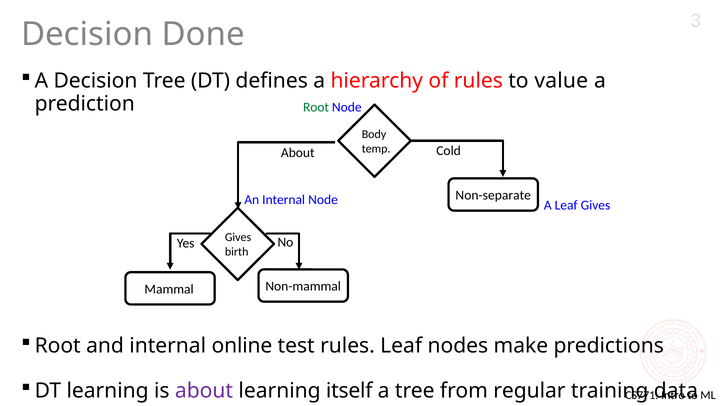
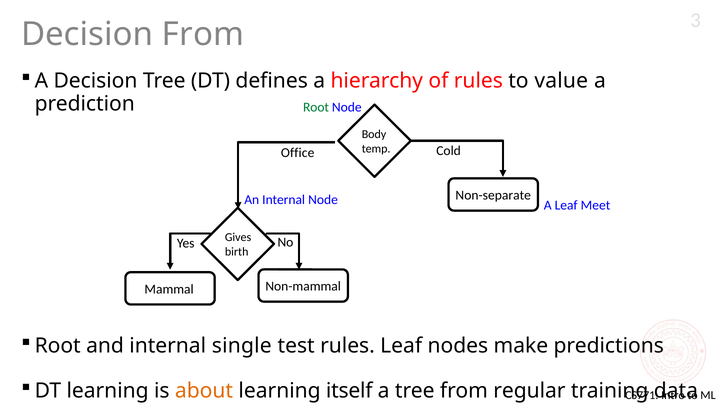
Decision Done: Done -> From (203, 34)
About: About -> Office (298, 153)
Leaf Gives: Gives -> Meet (595, 205)
online: online -> single (242, 346)
about colour: purple -> orange (204, 391)
